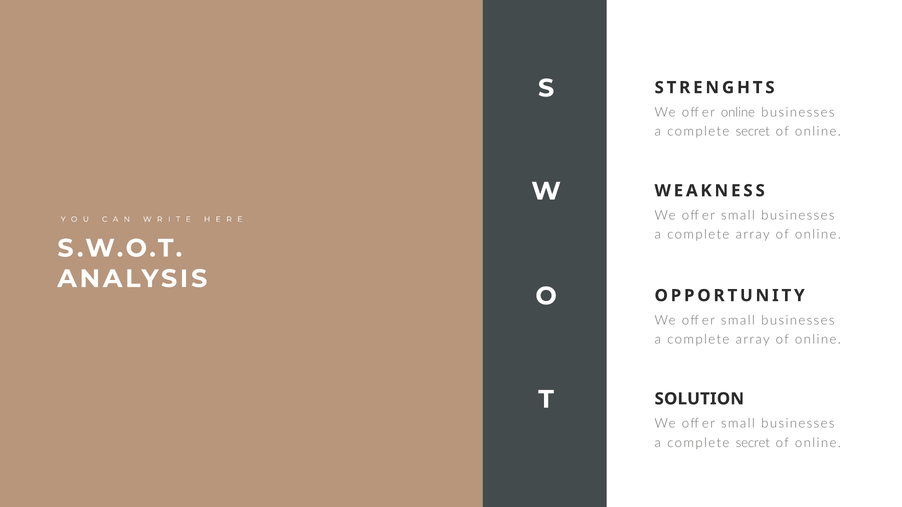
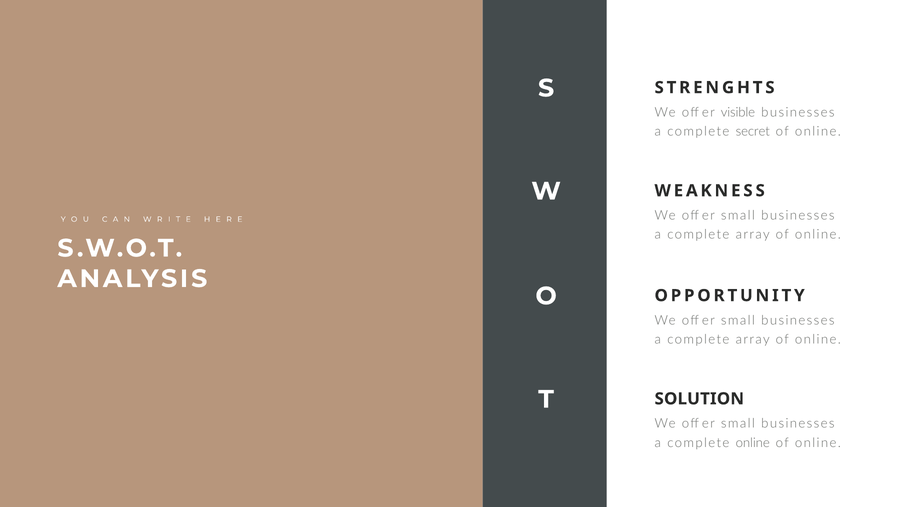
offer online: online -> visible (738, 112)
secret: secret -> online (753, 443)
